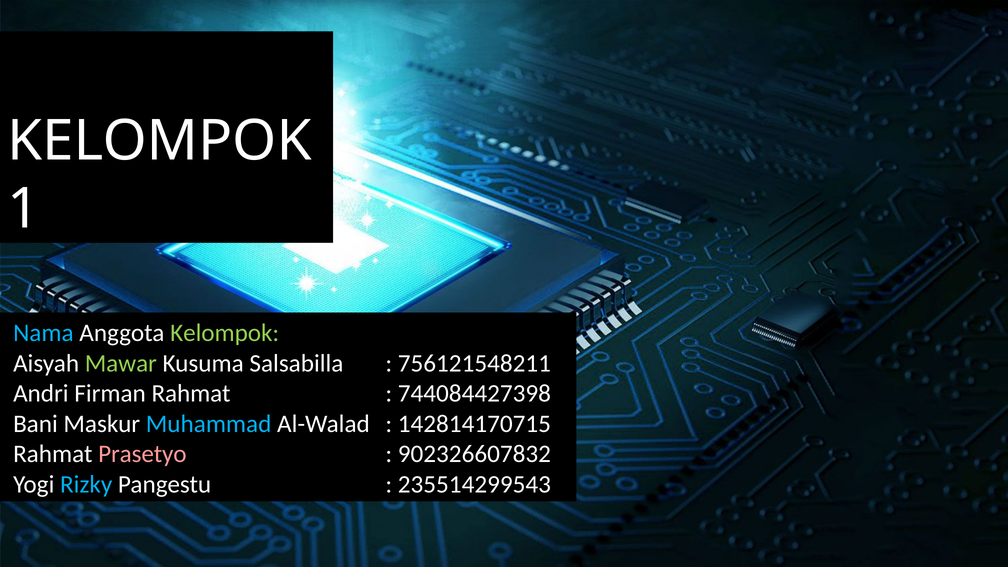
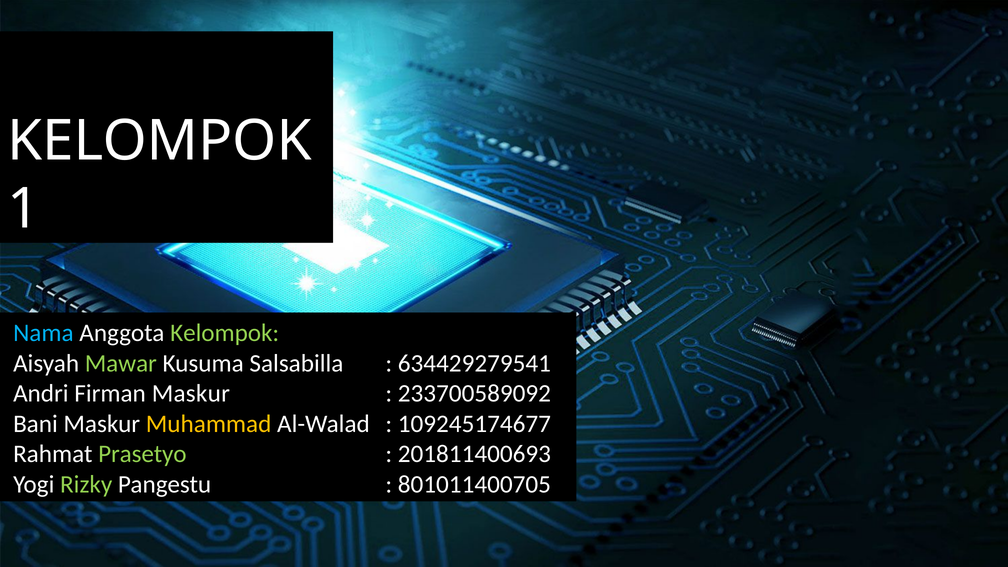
756121548211: 756121548211 -> 634429279541 (474, 363)
Firman Rahmat: Rahmat -> Maskur (191, 394)
744084427398: 744084427398 -> 233700589092 (474, 394)
Muhammad colour: light blue -> yellow (209, 424)
142814170715: 142814170715 -> 109245174677 (474, 424)
Prasetyo colour: pink -> light green (142, 454)
902326607832: 902326607832 -> 201811400693 (474, 454)
Rizky colour: light blue -> light green (86, 484)
235514299543: 235514299543 -> 801011400705 (474, 484)
